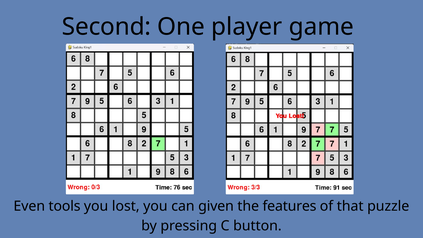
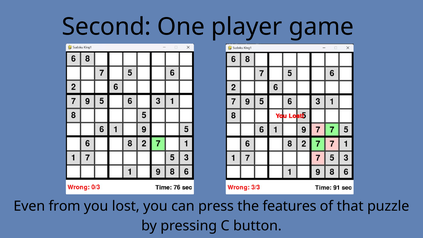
tools: tools -> from (65, 206)
given: given -> press (216, 206)
